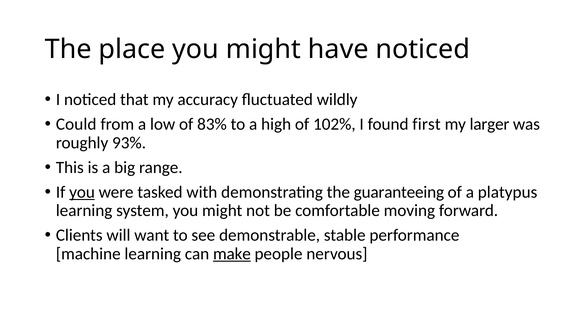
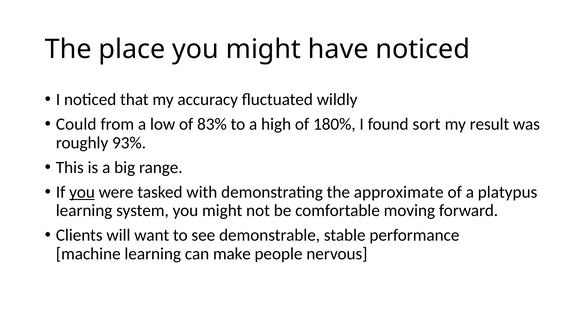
102%: 102% -> 180% (334, 124)
first: first -> sort (427, 124)
larger: larger -> result (489, 124)
guaranteeing: guaranteeing -> approximate (399, 192)
make underline: present -> none (232, 254)
